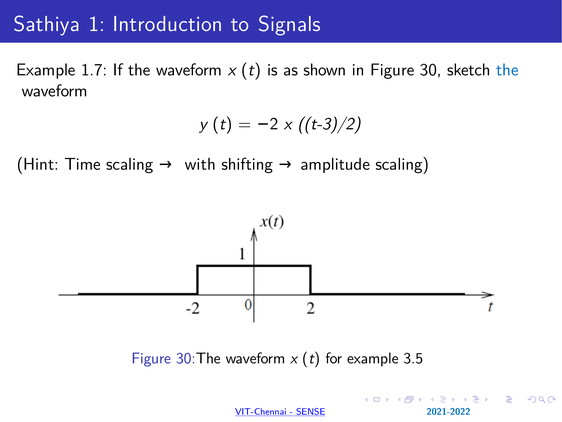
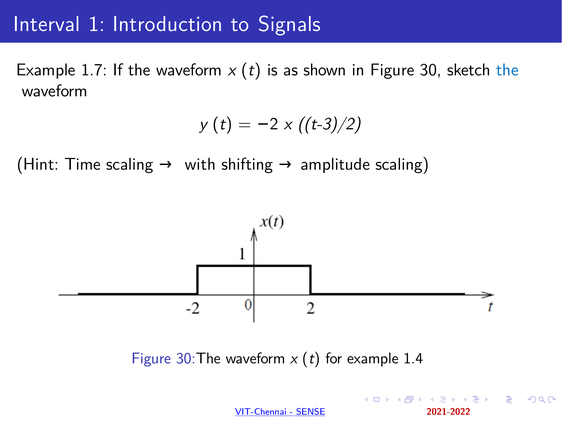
Sathiya: Sathiya -> Interval (47, 24)
3.5: 3.5 -> 1.4 (413, 358)
2021-2022 colour: blue -> red (448, 412)
